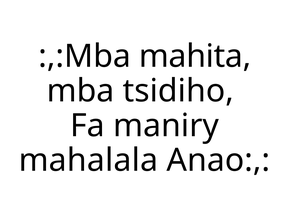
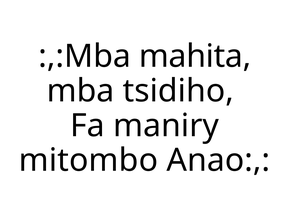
mahalala: mahalala -> mitombo (88, 160)
